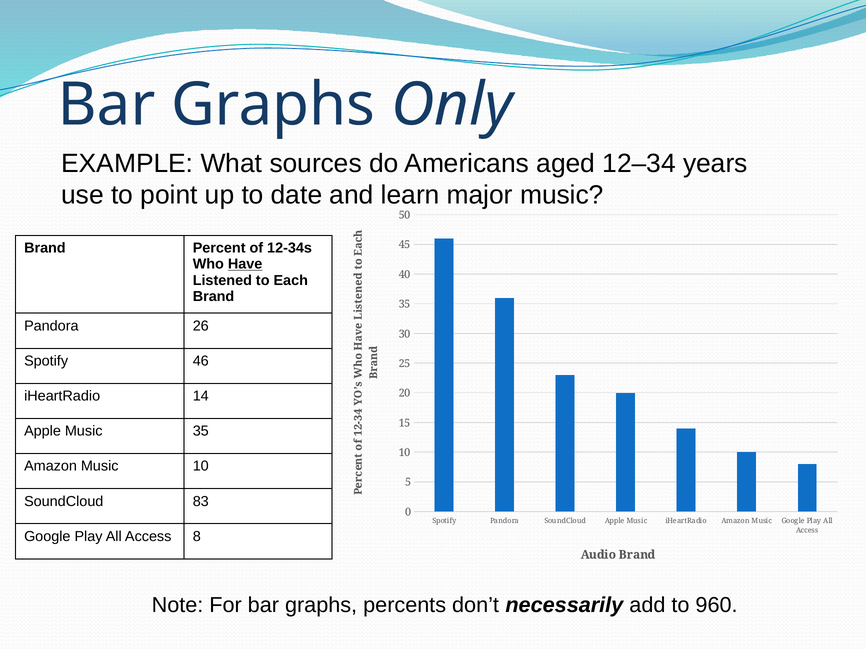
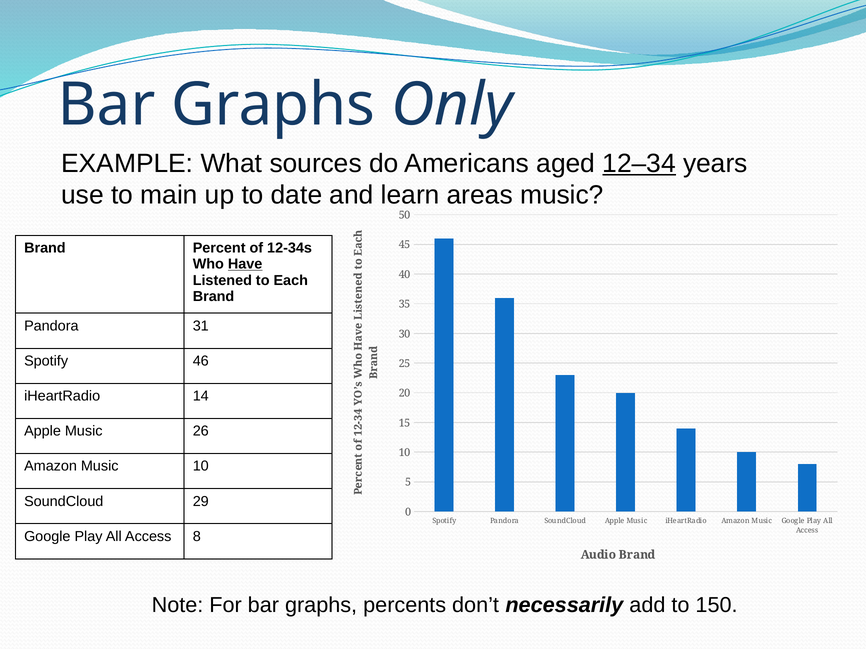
12–34 underline: none -> present (639, 163)
point: point -> main (169, 195)
major: major -> areas (480, 195)
26: 26 -> 31 (201, 326)
Music 35: 35 -> 26 (201, 431)
83: 83 -> 29 (201, 502)
960: 960 -> 150 (717, 606)
